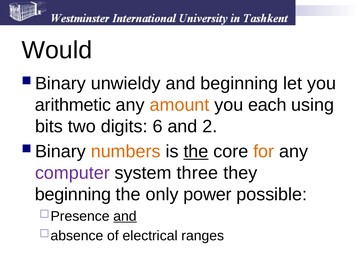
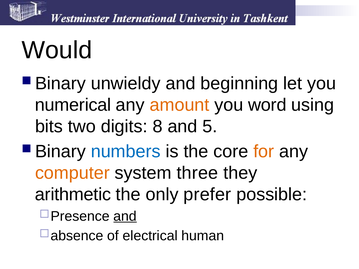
arithmetic: arithmetic -> numerical (73, 105)
each: each -> word (267, 105)
6: 6 -> 8 (158, 127)
2: 2 -> 5 (210, 127)
numbers colour: orange -> blue (126, 152)
the underline: present -> none (196, 152)
computer colour: purple -> orange (72, 173)
beginning: beginning -> arithmetic (73, 195)
power: power -> prefer (207, 195)
ranges: ranges -> human (203, 236)
